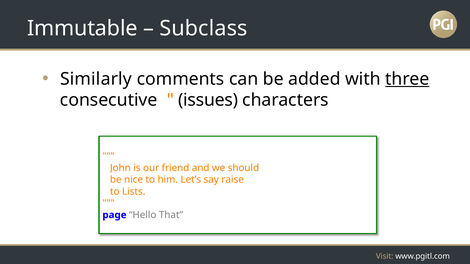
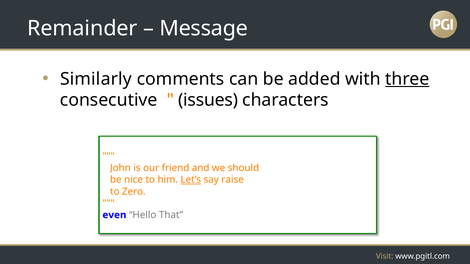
Immutable: Immutable -> Remainder (82, 28)
Subclass: Subclass -> Message (204, 28)
Let’s underline: none -> present (191, 180)
Lists: Lists -> Zero (134, 192)
page: page -> even (114, 215)
